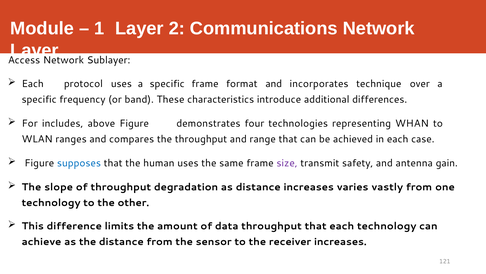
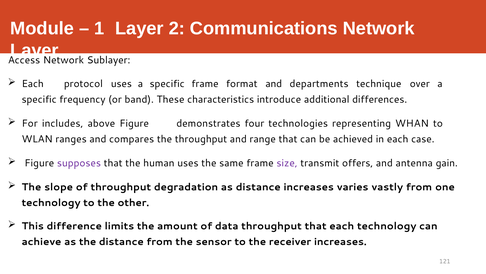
incorporates: incorporates -> departments (319, 84)
supposes colour: blue -> purple (79, 163)
safety: safety -> offers (358, 163)
